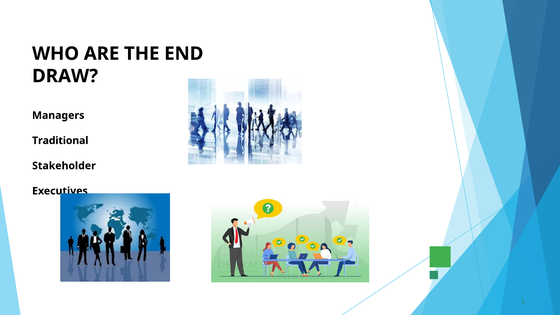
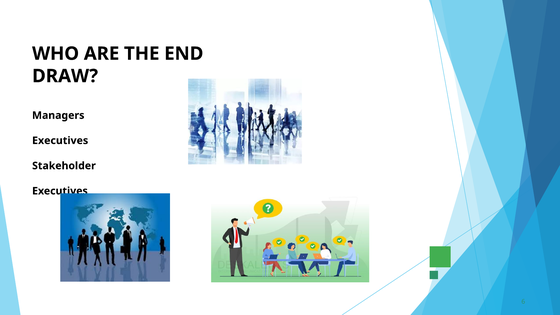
Traditional: Traditional -> Executives (60, 141)
